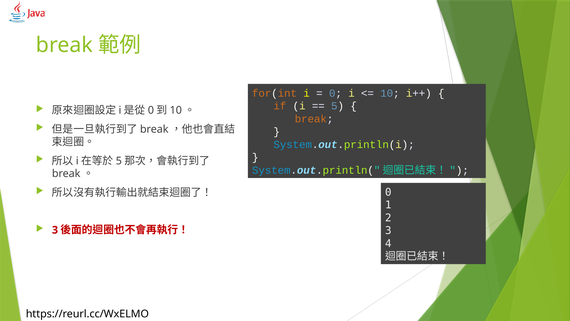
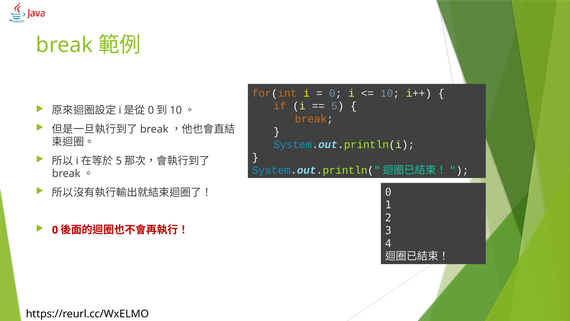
3: 3 -> 0 (55, 230)
